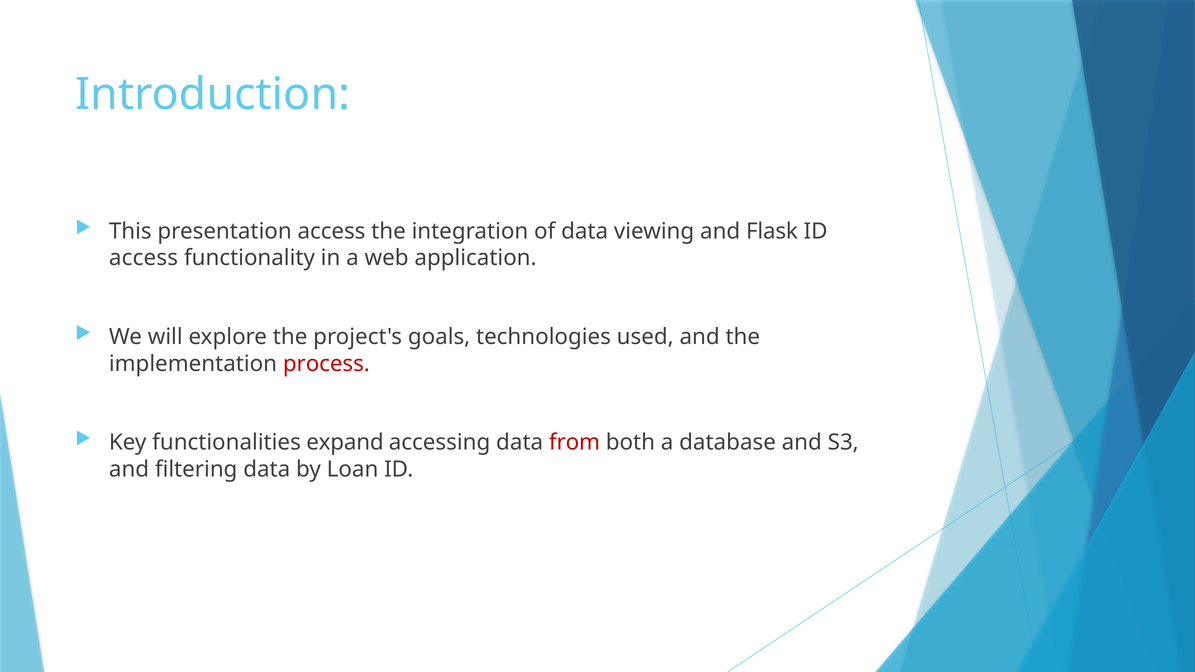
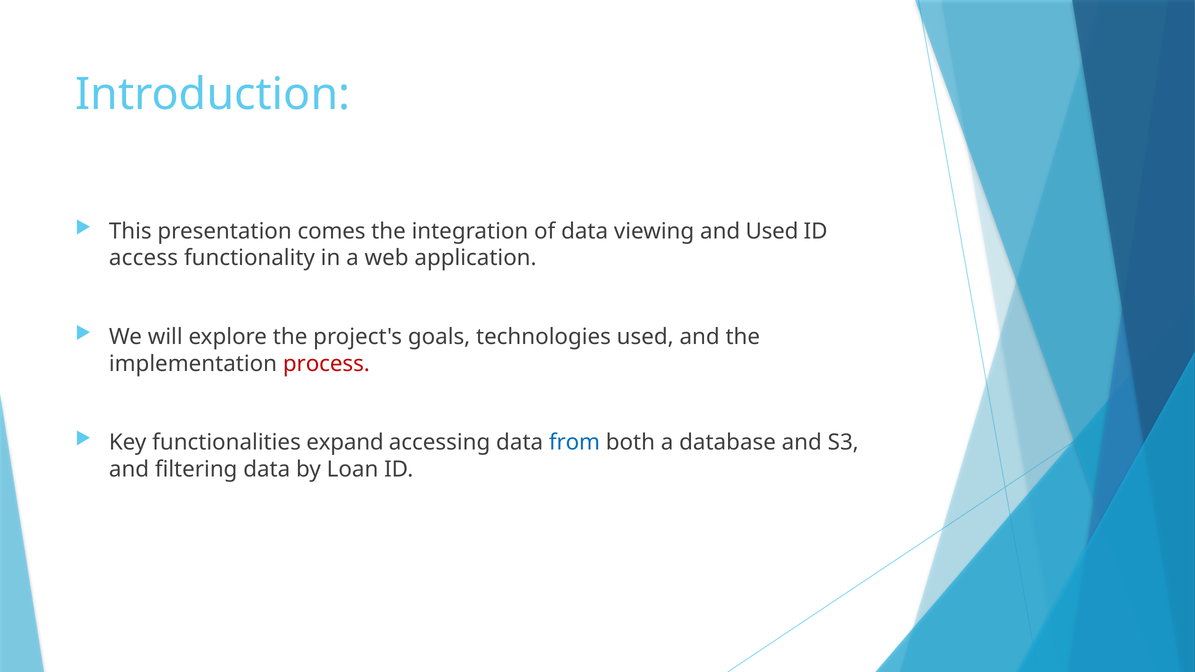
presentation access: access -> comes (332, 231)
and Flask: Flask -> Used (772, 231)
from colour: red -> blue (574, 442)
